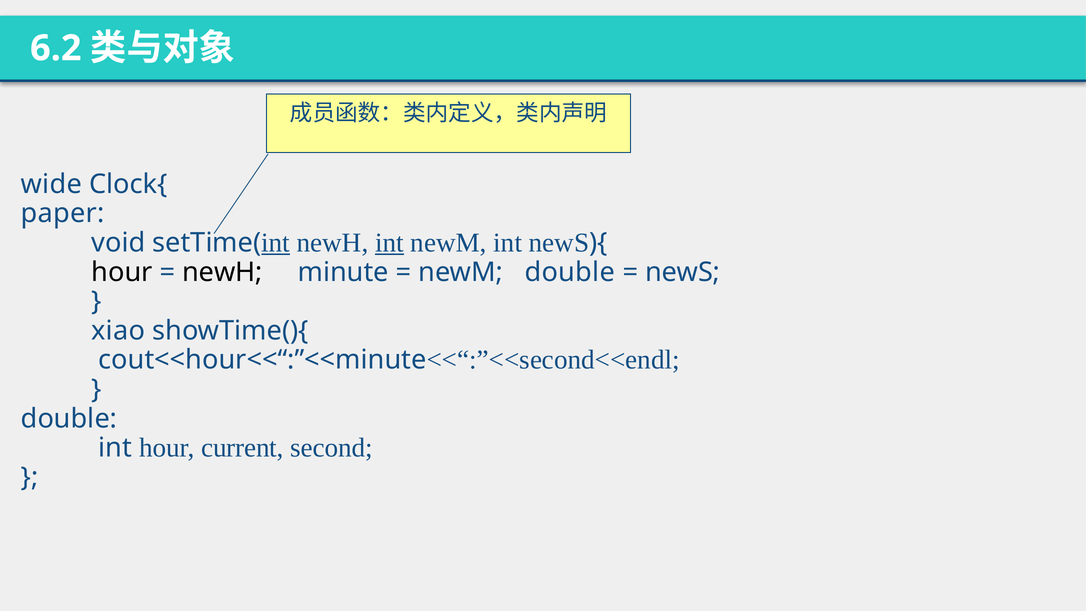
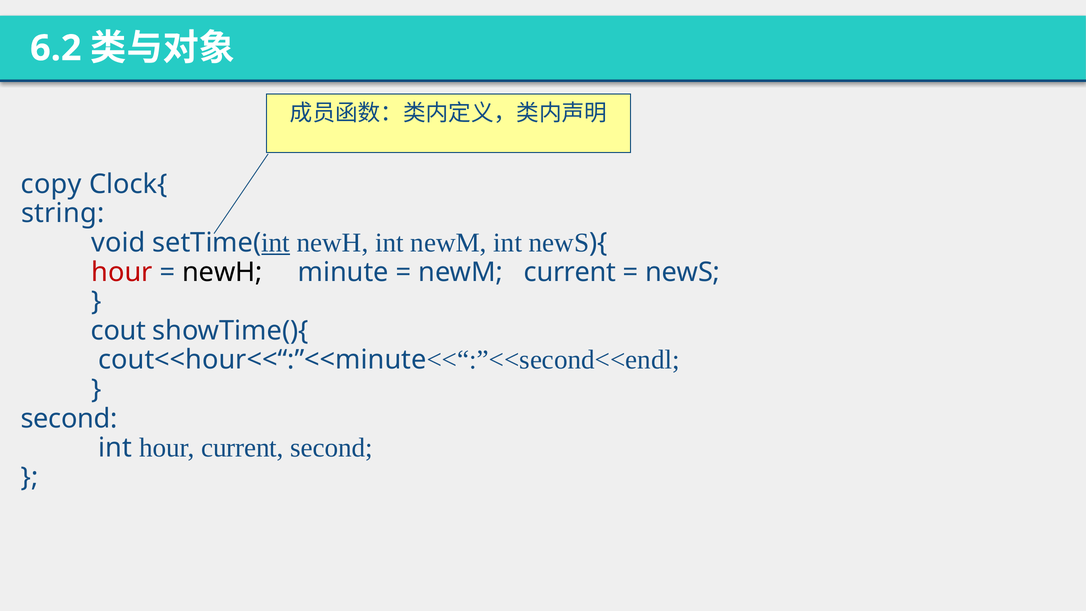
wide: wide -> copy (51, 184)
paper: paper -> string (63, 213)
int underline: present -> none (389, 243)
hour colour: black -> red (122, 272)
newM double: double -> current (570, 272)
xiao: xiao -> cout (118, 331)
double: double -> second (69, 419)
